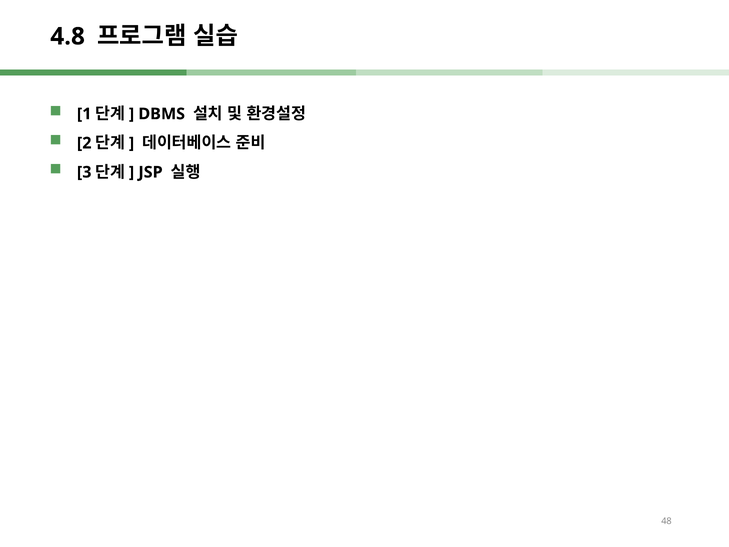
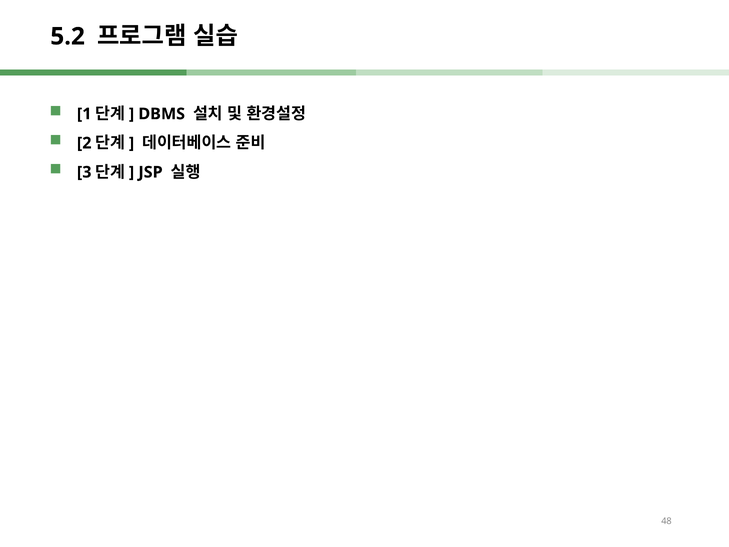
4.8: 4.8 -> 5.2 (68, 36)
